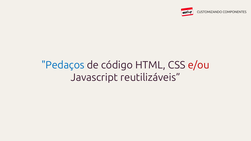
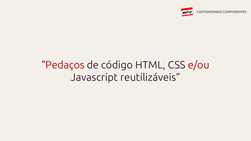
Pedaços colour: blue -> red (63, 65)
